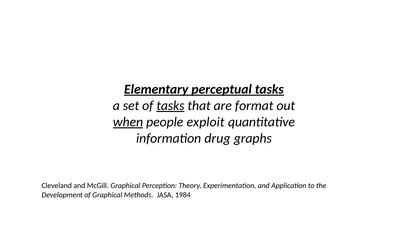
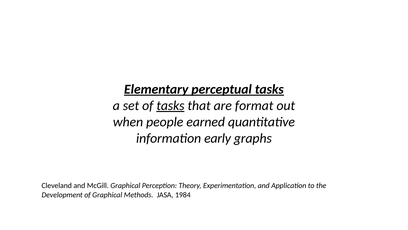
when underline: present -> none (128, 122)
exploit: exploit -> earned (206, 122)
drug: drug -> early (218, 138)
